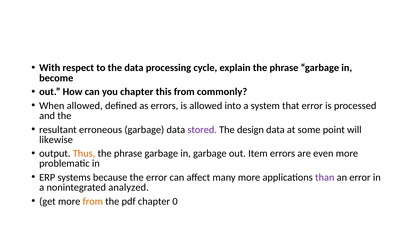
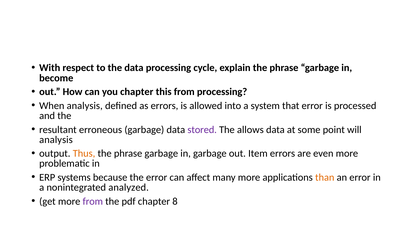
from commonly: commonly -> processing (222, 92)
When allowed: allowed -> analysis (85, 106)
design: design -> allows (250, 130)
likewise: likewise -> analysis (56, 140)
than colour: purple -> orange (325, 178)
from colour: orange -> purple (93, 202)
0: 0 -> 8 (175, 202)
